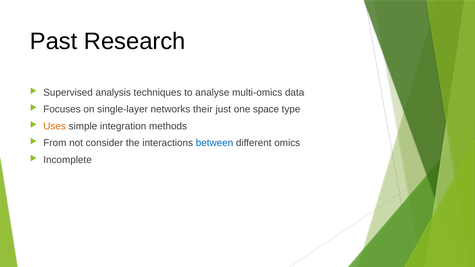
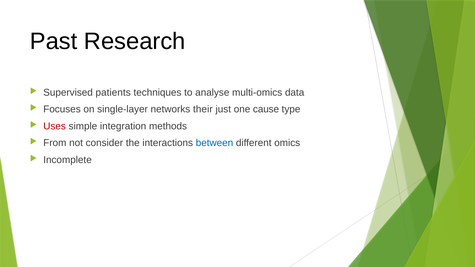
analysis: analysis -> patients (113, 93)
space: space -> cause (266, 109)
Uses colour: orange -> red (55, 126)
